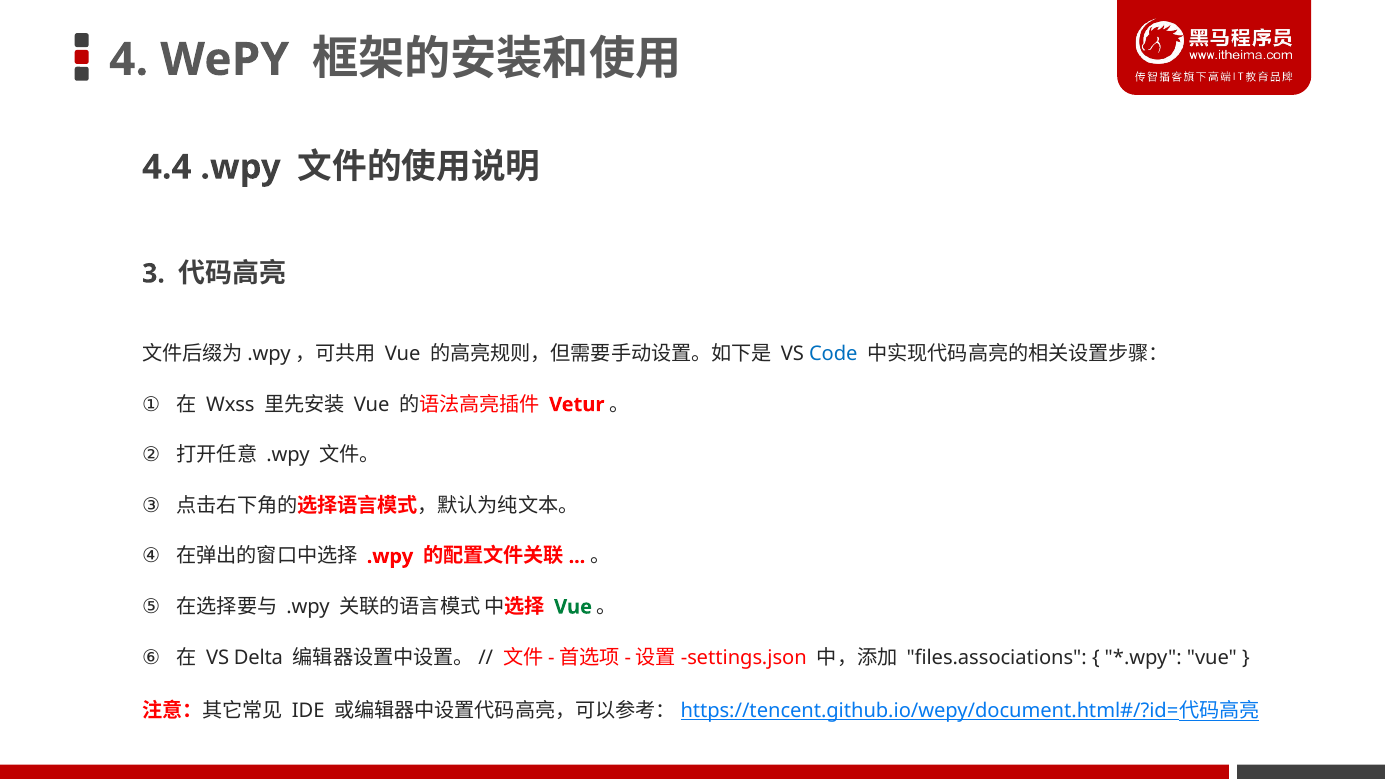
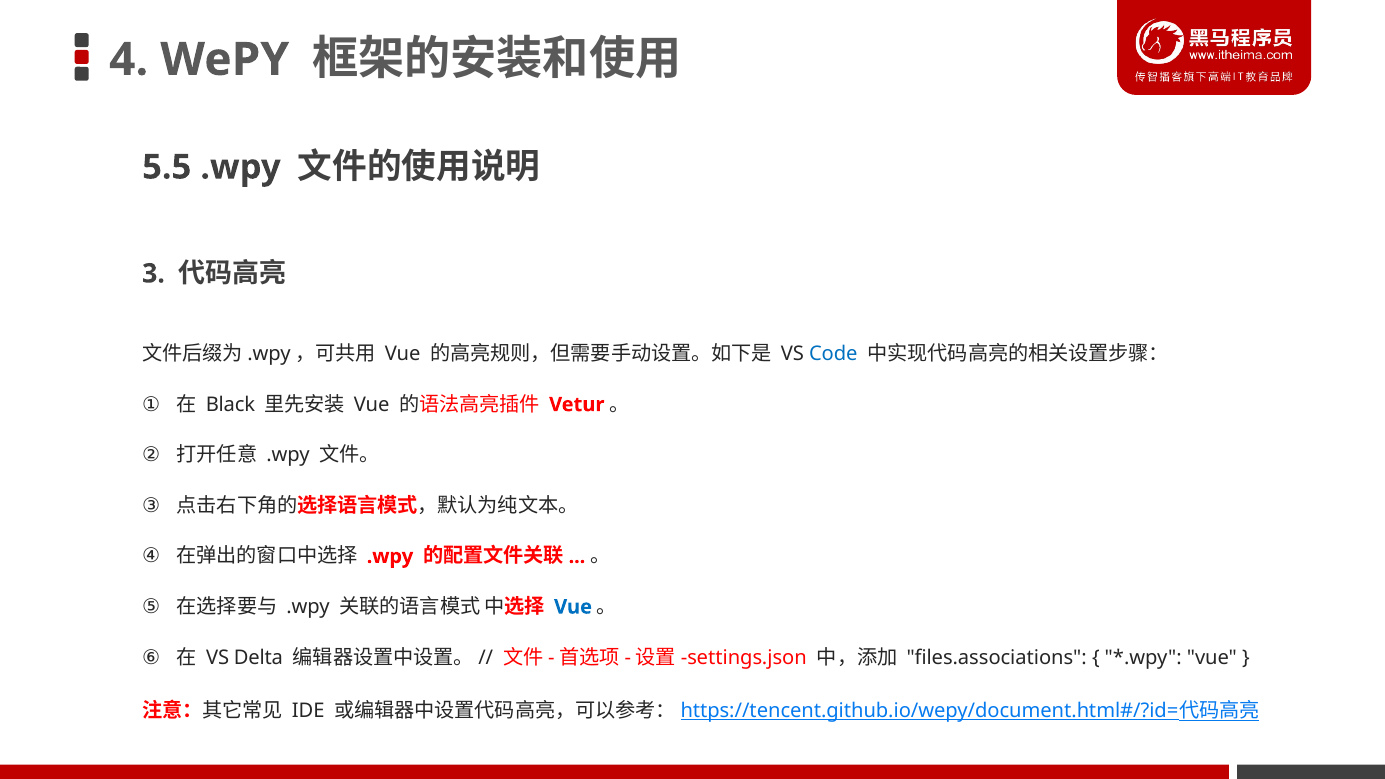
4.4: 4.4 -> 5.5 (167, 167)
Wxss: Wxss -> Black (230, 405)
Vue colour: green -> blue (573, 607)
